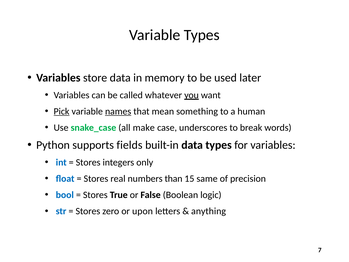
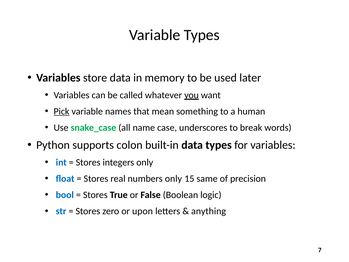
names underline: present -> none (118, 111)
make: make -> name (144, 128)
fields: fields -> colon (130, 145)
numbers than: than -> only (173, 178)
